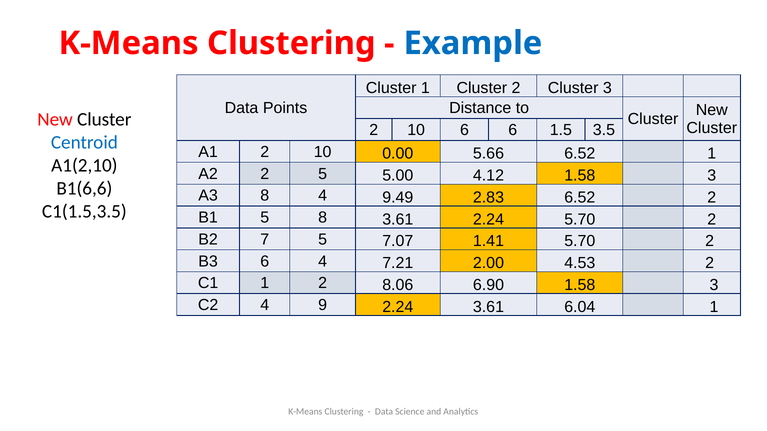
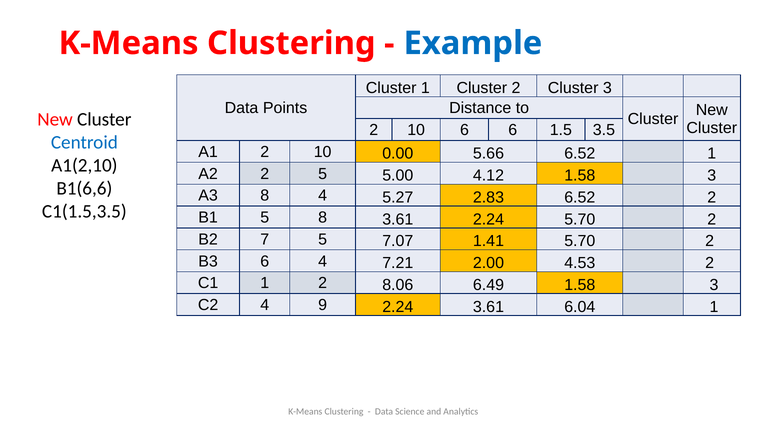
9.49: 9.49 -> 5.27 (398, 198)
6.90: 6.90 -> 6.49 (488, 285)
